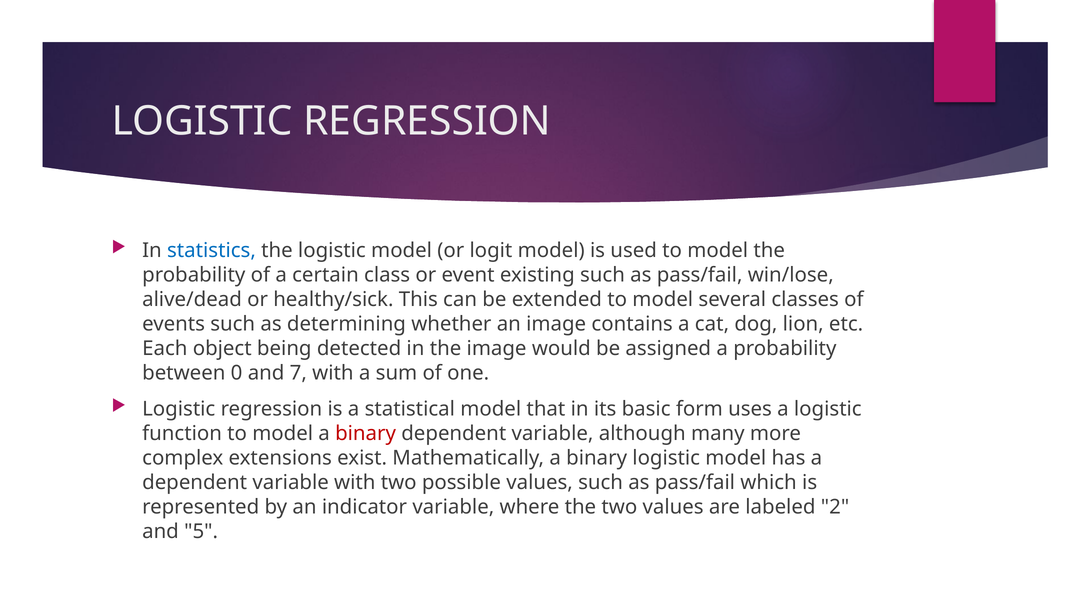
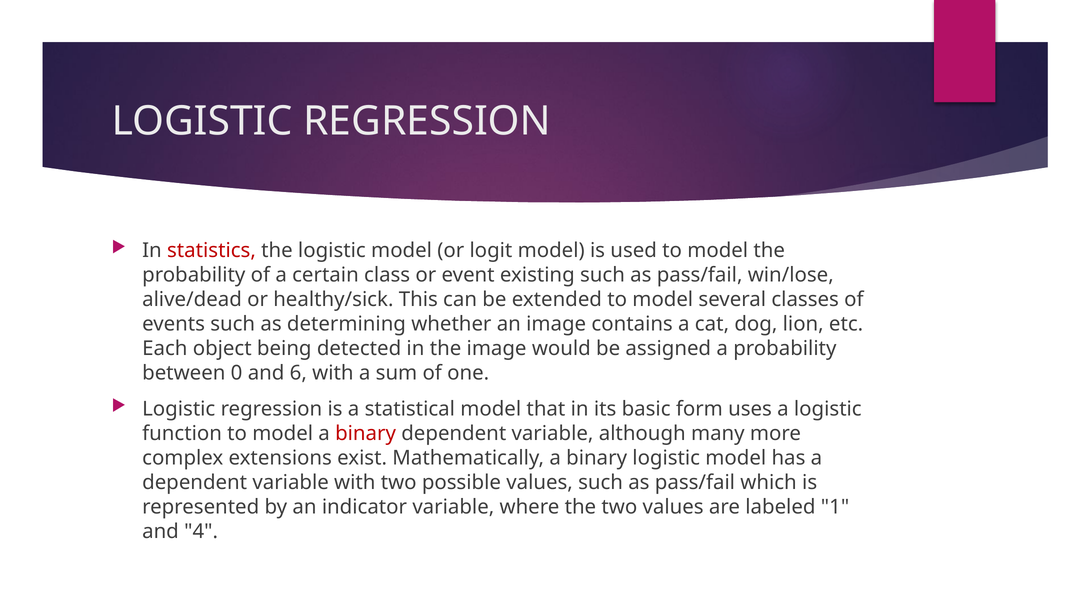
statistics colour: blue -> red (211, 251)
7: 7 -> 6 (298, 374)
2: 2 -> 1 (835, 508)
5: 5 -> 4 (201, 532)
